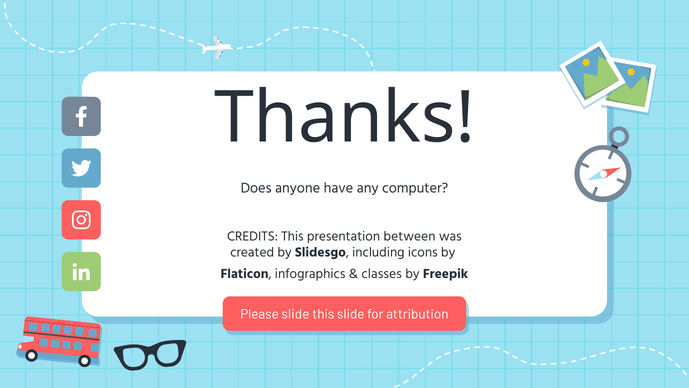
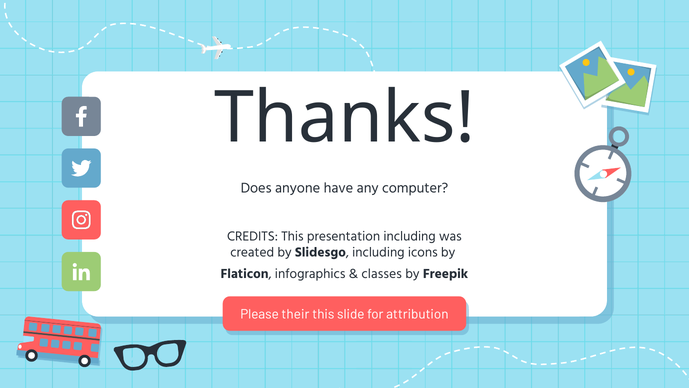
presentation between: between -> including (410, 236)
Please slide: slide -> their (295, 314)
